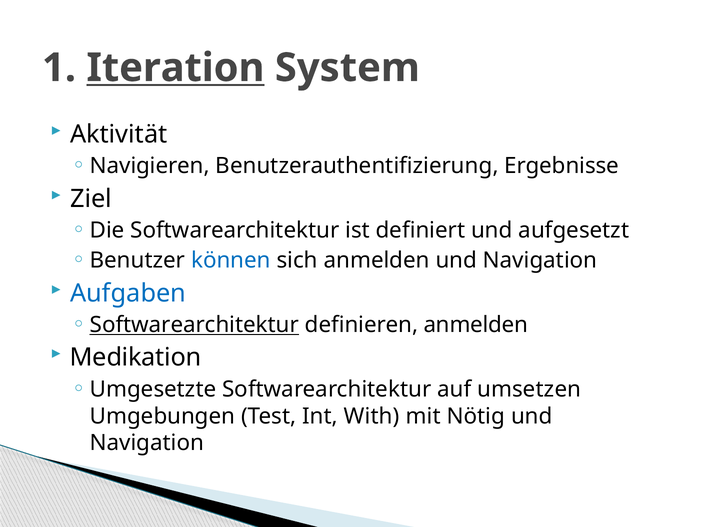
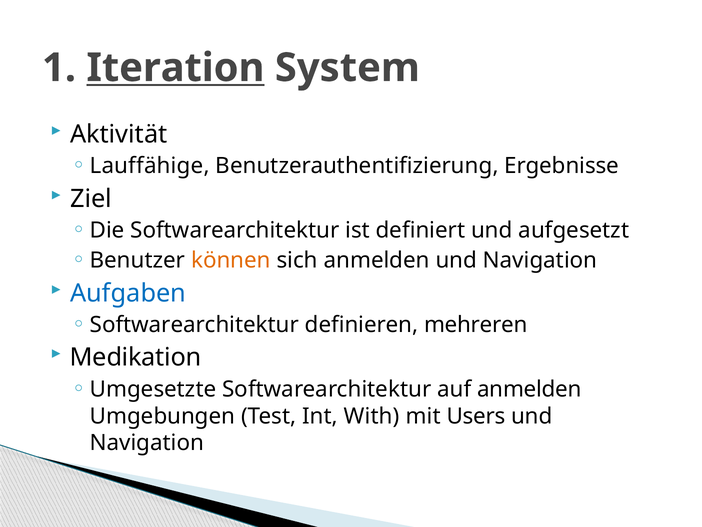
Navigieren: Navigieren -> Lauffähige (150, 166)
können colour: blue -> orange (231, 260)
Softwarearchitektur underline: present -> none (194, 324)
definieren anmelden: anmelden -> mehreren (476, 324)
auf umsetzen: umsetzen -> anmelden (529, 389)
Nötig: Nötig -> Users (476, 416)
